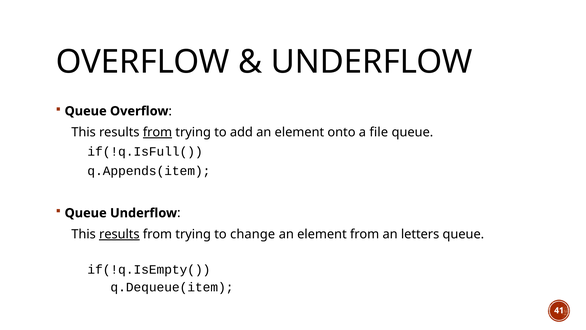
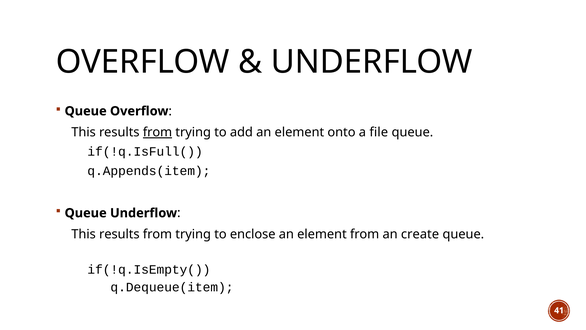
results underline: present -> none (119, 234)
change: change -> enclose (253, 234)
letters: letters -> create (420, 234)
